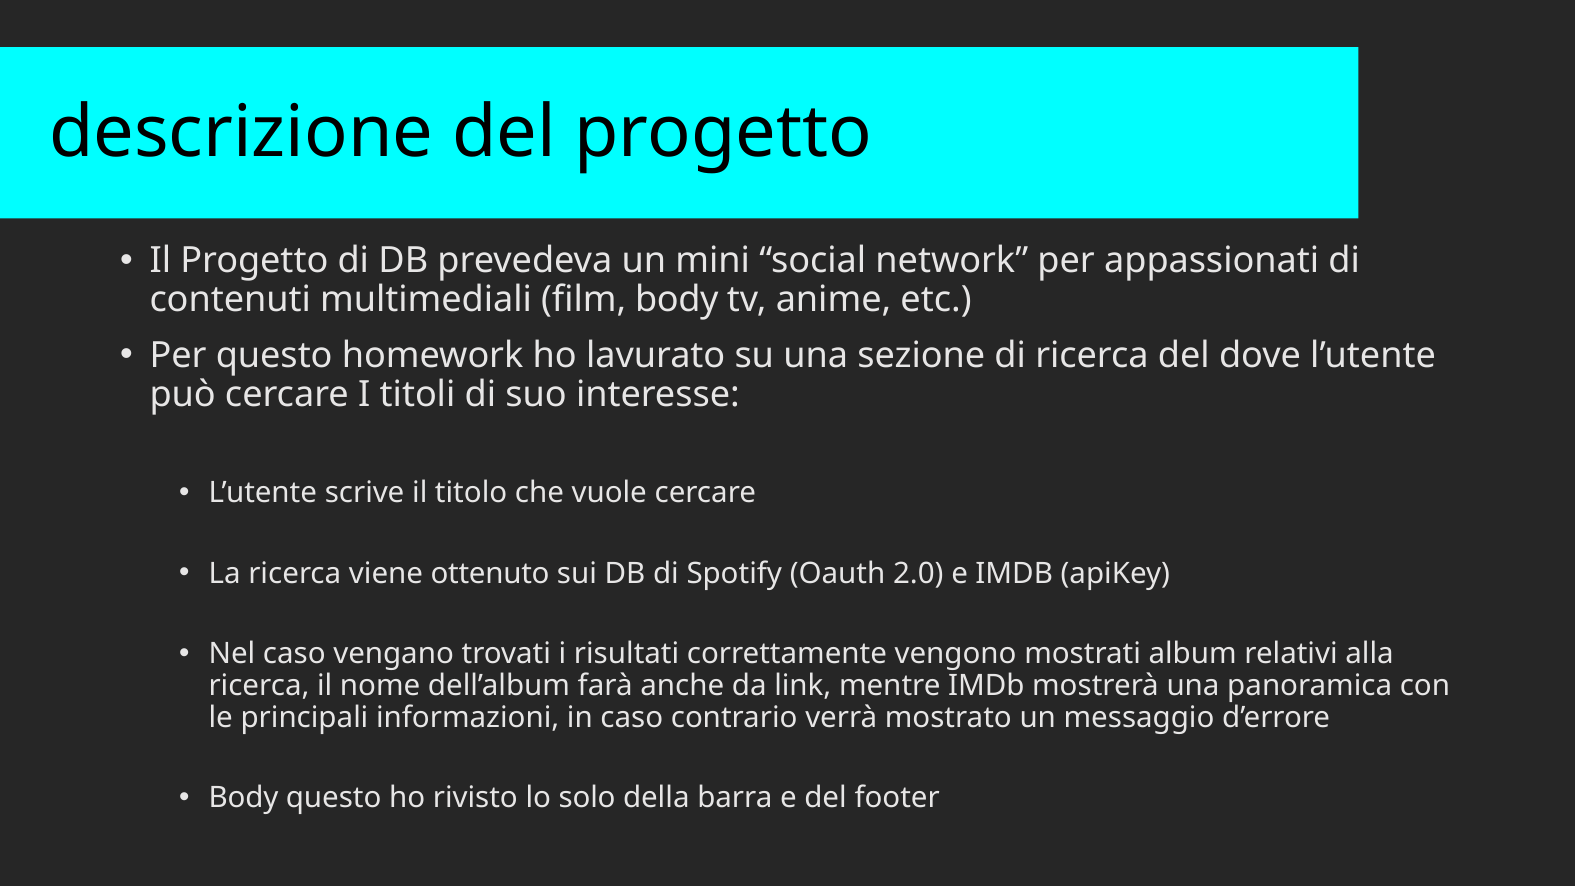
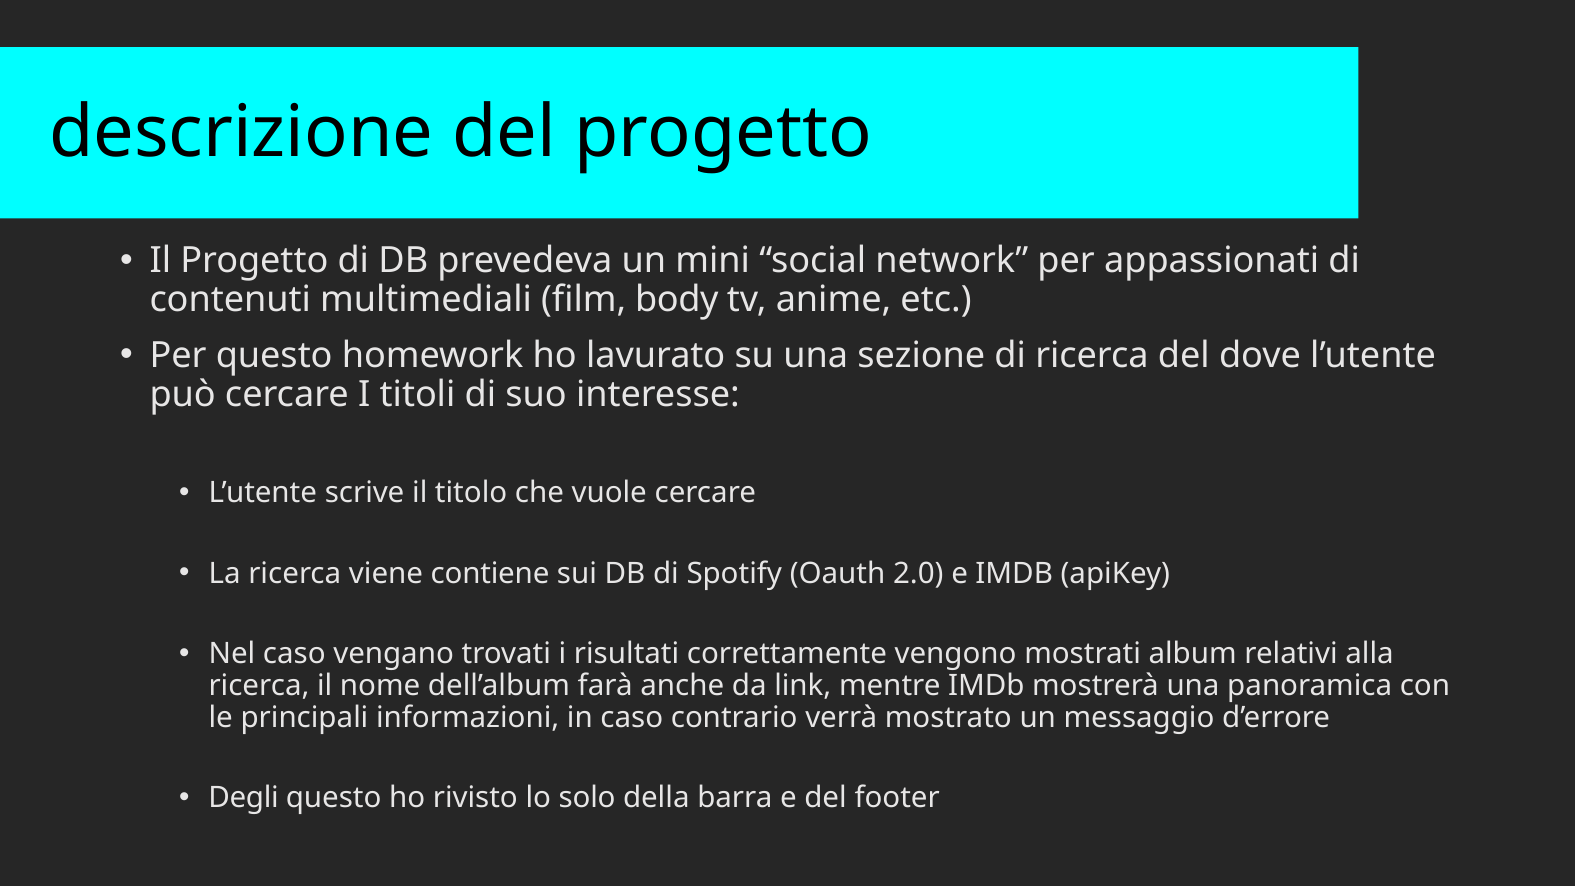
ottenuto: ottenuto -> contiene (490, 573)
Body: Body -> Degli (244, 797)
